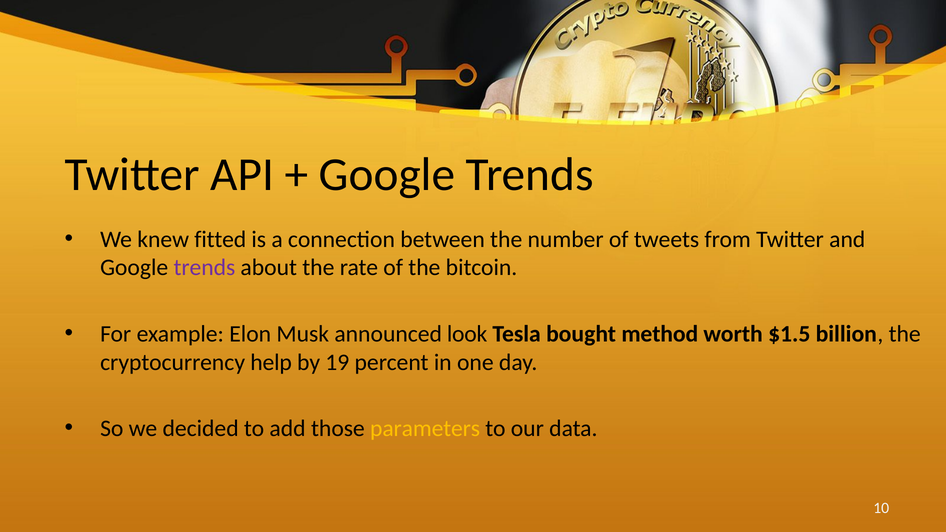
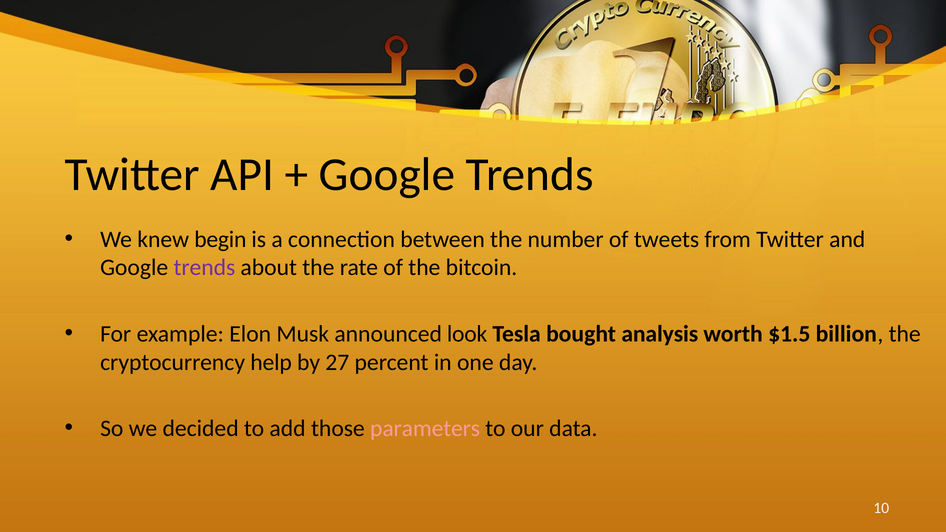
fitted: fitted -> begin (220, 239)
method: method -> analysis (660, 334)
19: 19 -> 27 (337, 362)
parameters colour: yellow -> pink (425, 429)
